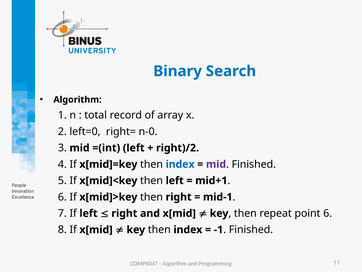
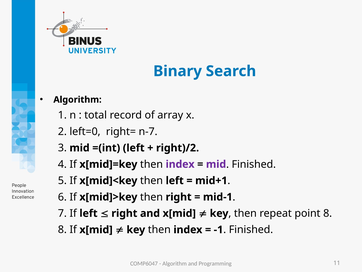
n-0: n-0 -> n-7 (148, 131)
index colour: blue -> purple (180, 164)
point 6: 6 -> 8 (328, 213)
